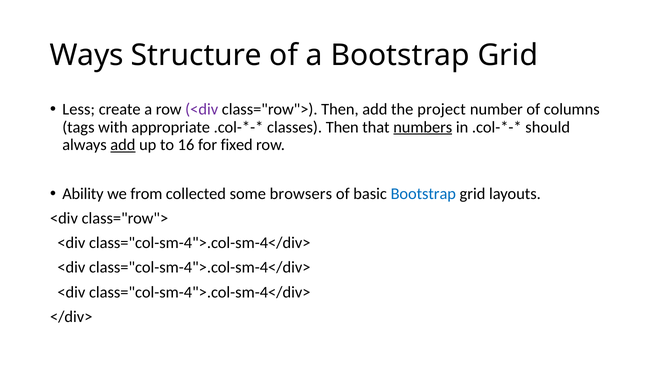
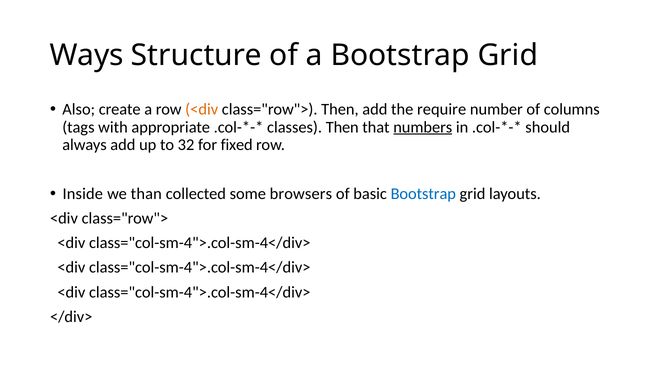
Less: Less -> Also (79, 109)
<div colour: purple -> orange (202, 109)
project: project -> require (442, 109)
add underline: present -> none (123, 145)
16: 16 -> 32 (186, 145)
Ability: Ability -> Inside (83, 194)
from: from -> than (146, 194)
